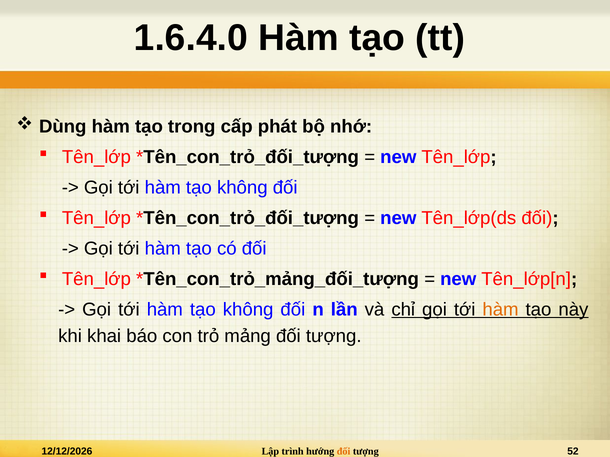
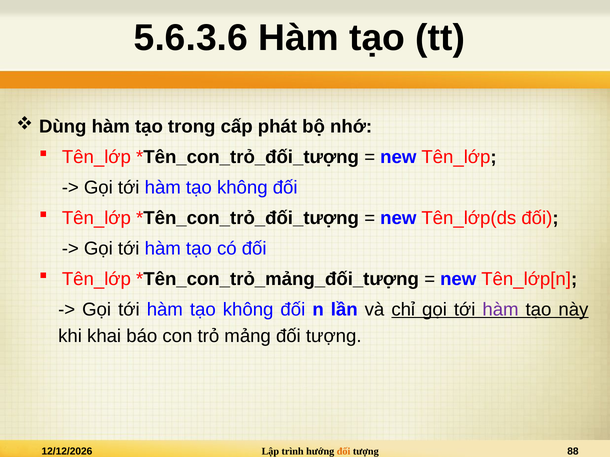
1.6.4.0: 1.6.4.0 -> 5.6.3.6 (191, 38)
hàm colour: orange -> purple (501, 310)
52: 52 -> 88 (573, 452)
